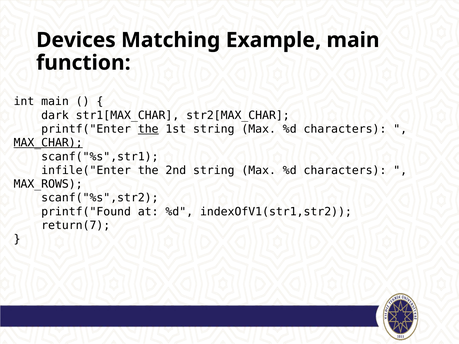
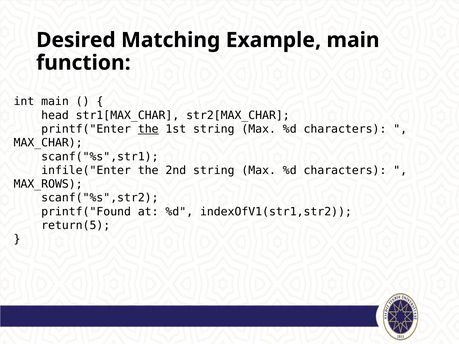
Devices: Devices -> Desired (76, 40)
dark: dark -> head (55, 115)
MAX_CHAR underline: present -> none (48, 143)
return(7: return(7 -> return(5 (76, 226)
